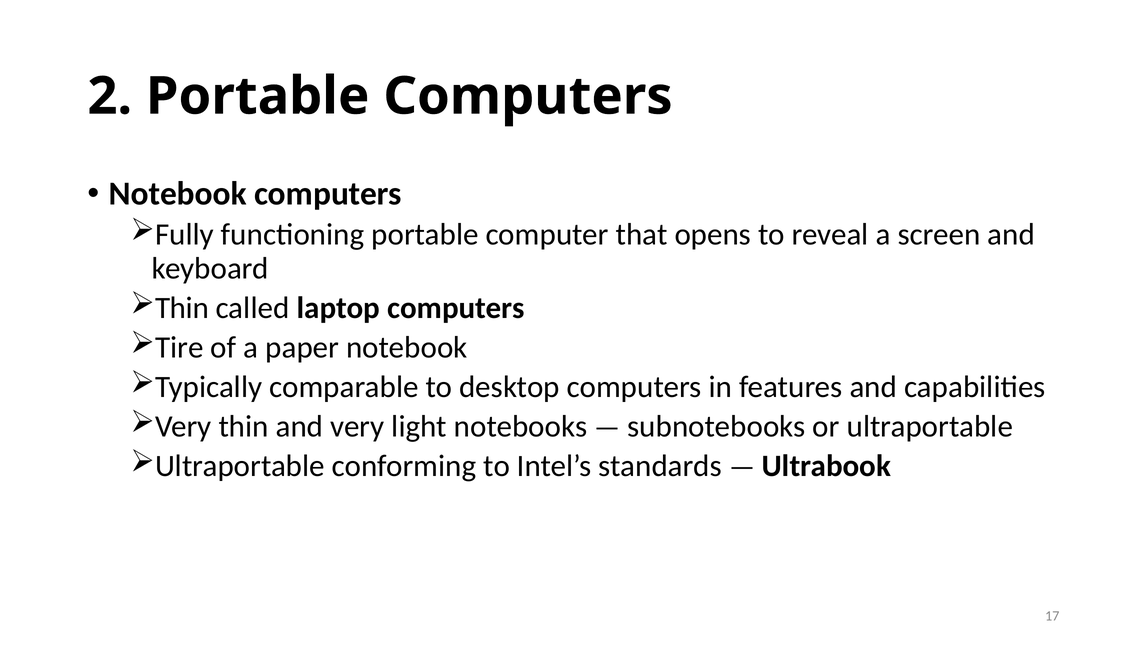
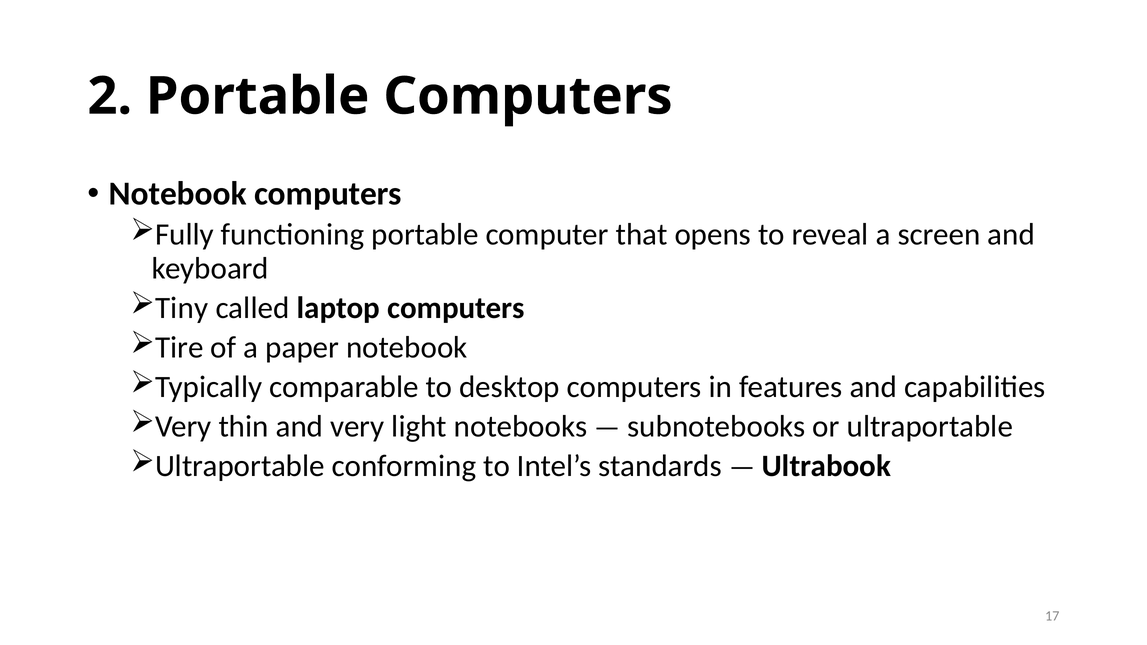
Thin: Thin -> Tiny (182, 308)
